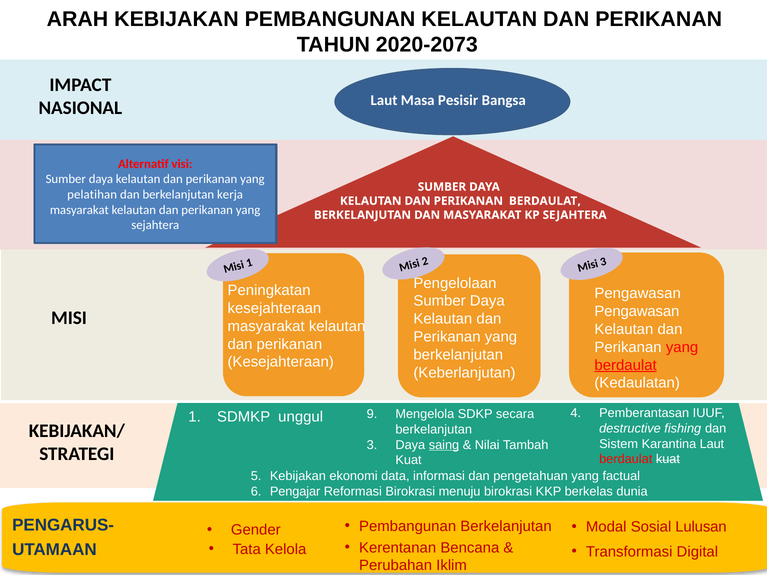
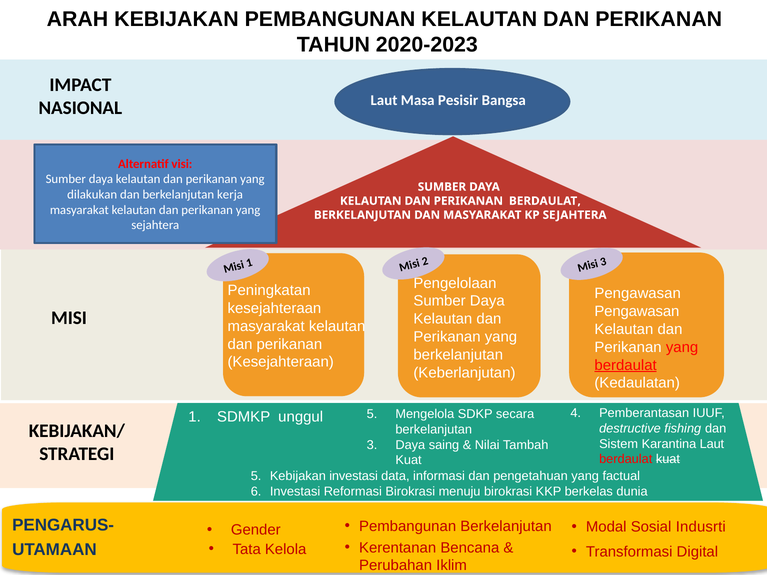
2020-2073: 2020-2073 -> 2020-2023 (427, 45)
pelatihan: pelatihan -> dilakukan (92, 195)
unggul 9: 9 -> 5 (372, 414)
saing underline: present -> none (444, 445)
Kebijakan ekonomi: ekonomi -> investasi (354, 476)
Pengajar: Pengajar -> Investasi (295, 492)
Lulusan: Lulusan -> Indusrti (701, 527)
